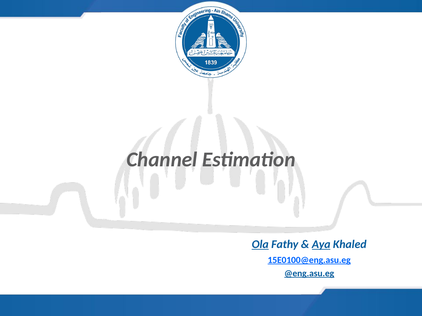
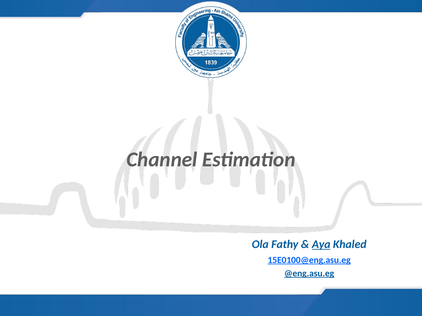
Ola underline: present -> none (260, 245)
